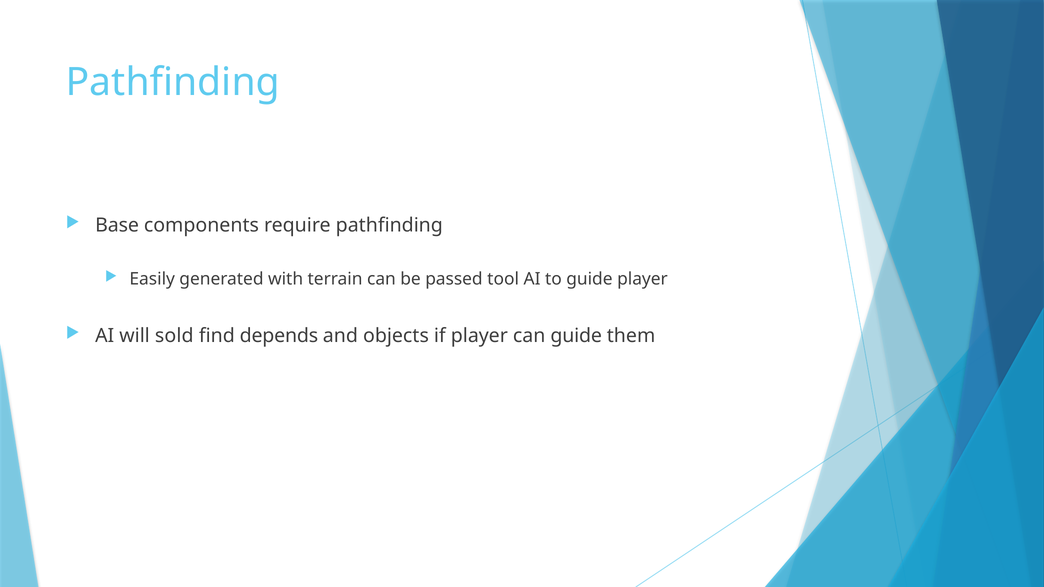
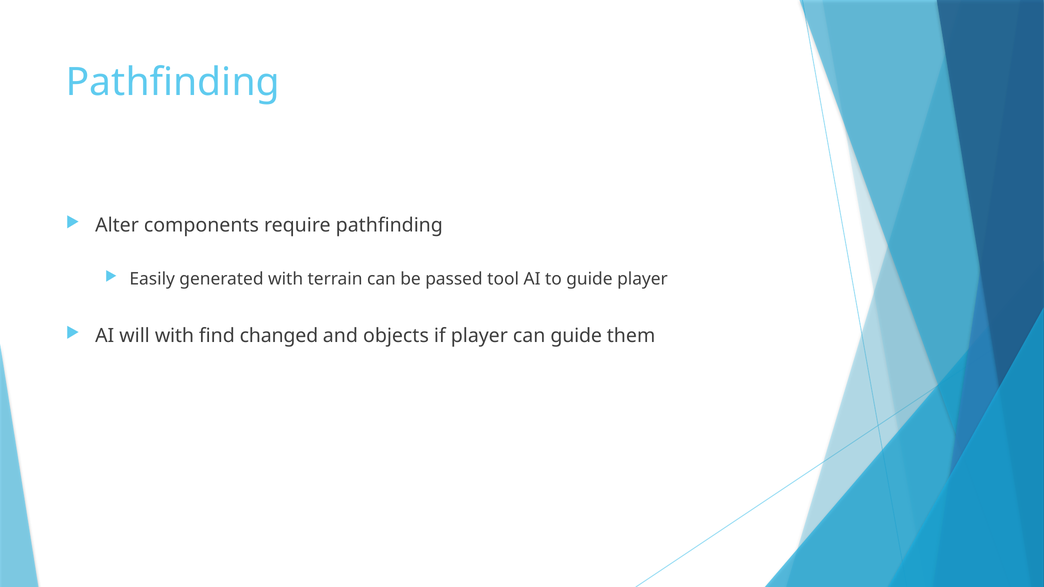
Base: Base -> Alter (117, 226)
will sold: sold -> with (174, 336)
depends: depends -> changed (279, 336)
